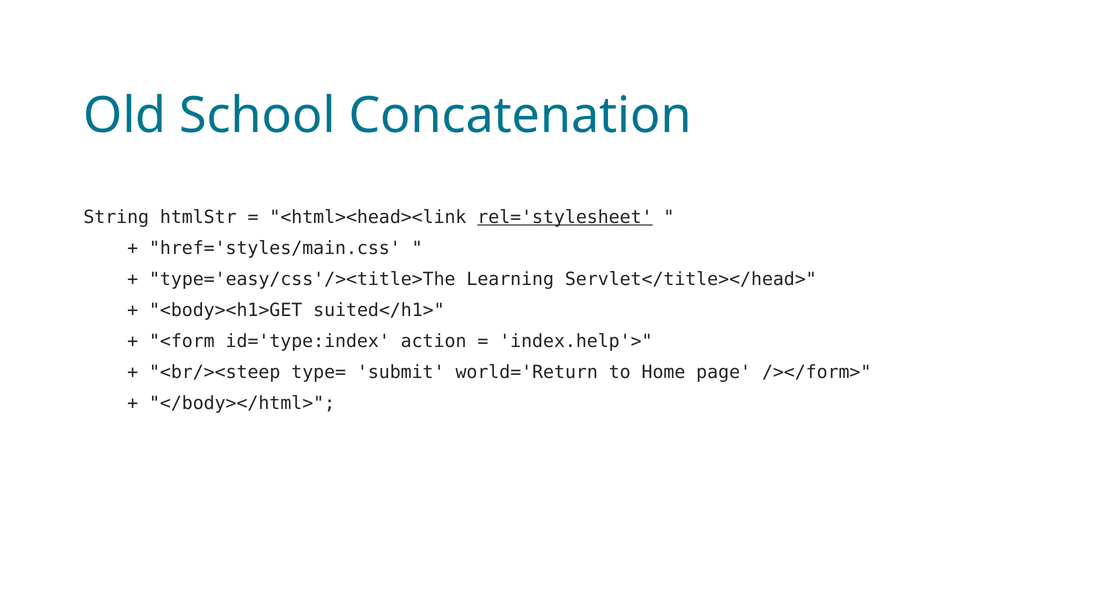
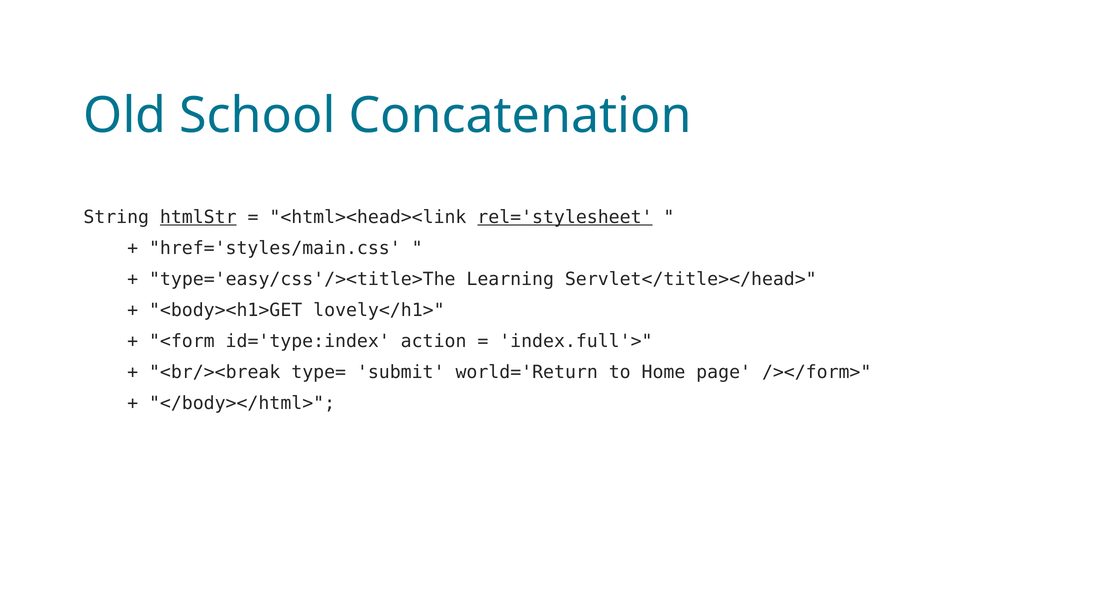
htmlStr underline: none -> present (198, 217)
suited</h1>: suited</h1> -> lovely</h1> (379, 311)
index.help'>: index.help'> -> index.full'> (576, 342)
<br/><steep: <br/><steep -> <br/><break (215, 373)
